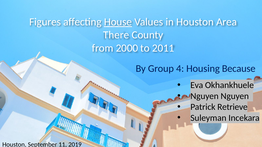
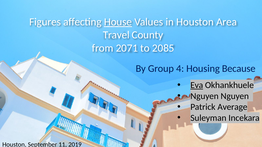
There: There -> Travel (116, 35)
2000: 2000 -> 2071 (127, 48)
2011: 2011 -> 2085 (163, 48)
Eva underline: none -> present (197, 85)
Retrieve: Retrieve -> Average (232, 107)
